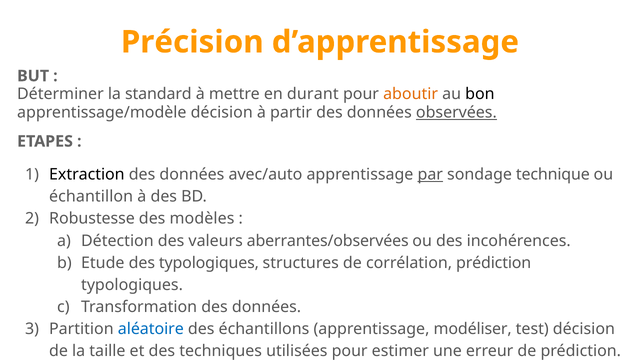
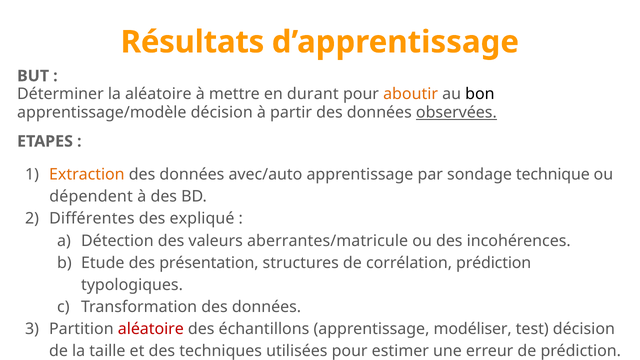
Précision: Précision -> Résultats (192, 42)
la standard: standard -> aléatoire (158, 94)
Extraction colour: black -> orange (87, 175)
par underline: present -> none (430, 175)
échantillon: échantillon -> dépendent (91, 197)
Robustesse: Robustesse -> Différentes (92, 219)
modèles: modèles -> expliqué (202, 219)
aberrantes/observées: aberrantes/observées -> aberrantes/matricule (328, 241)
des typologiques: typologiques -> présentation (209, 263)
aléatoire colour: blue -> red (151, 329)
